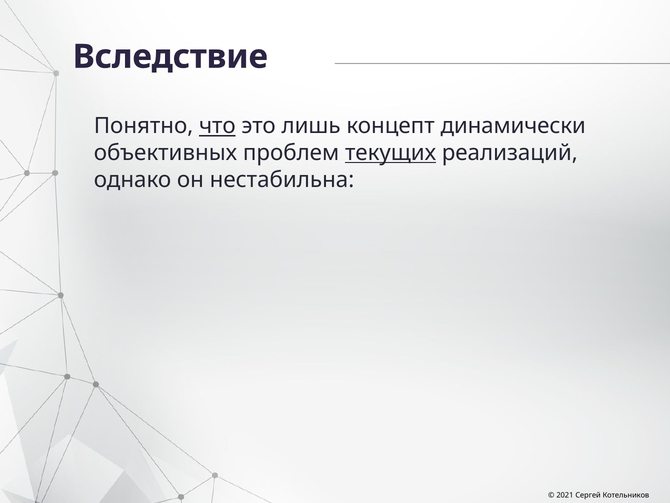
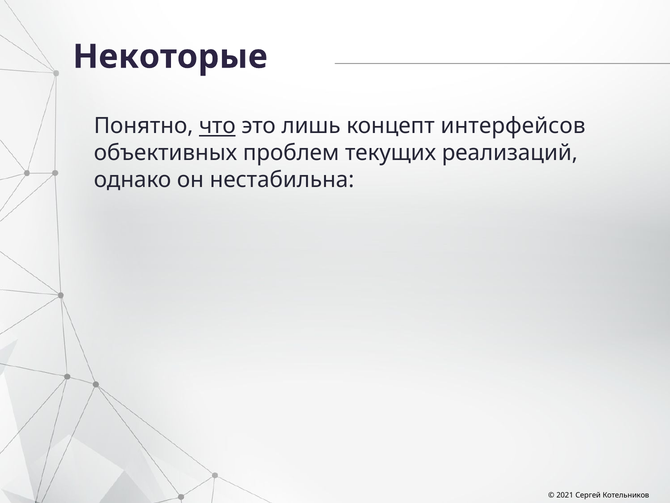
Вследствие: Вследствие -> Некоторые (170, 57)
динамически: динамически -> интерфейсов (513, 126)
текущих underline: present -> none (391, 153)
